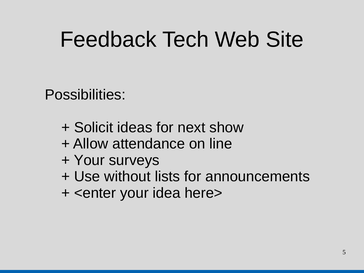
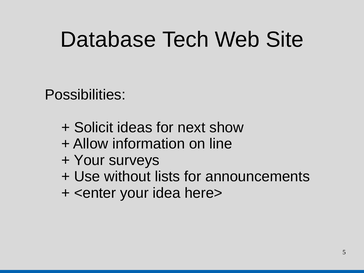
Feedback: Feedback -> Database (108, 40)
attendance: attendance -> information (149, 144)
